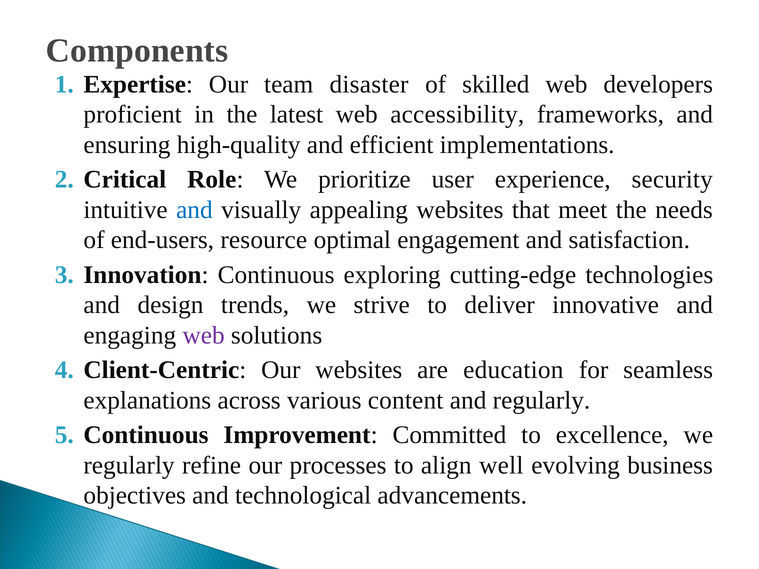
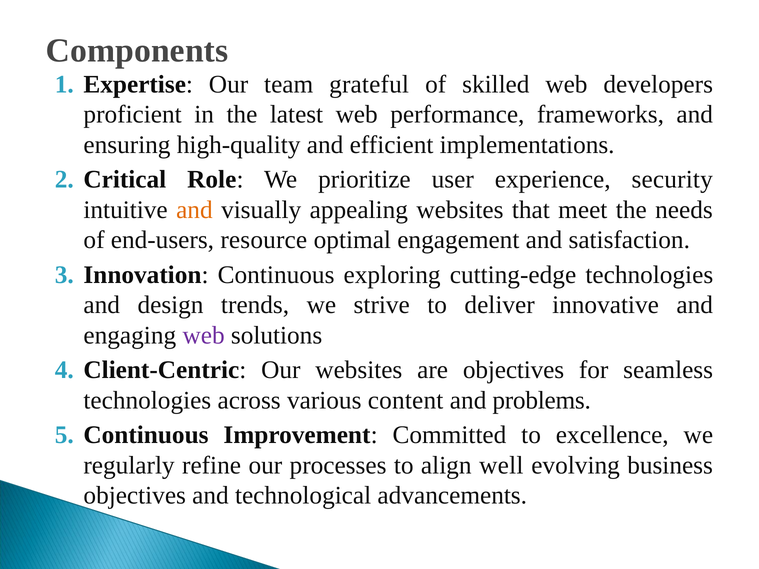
disaster: disaster -> grateful (369, 84)
accessibility: accessibility -> performance (457, 115)
and colour: blue -> orange (194, 210)
are education: education -> objectives (514, 370)
explanations: explanations -> technologies (147, 400)
and regularly: regularly -> problems (542, 400)
